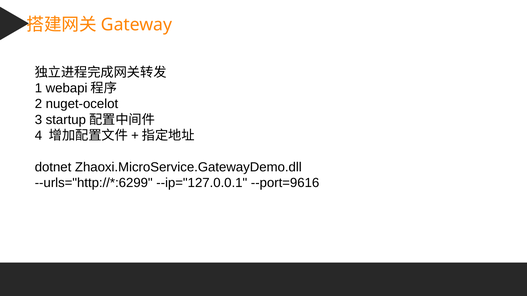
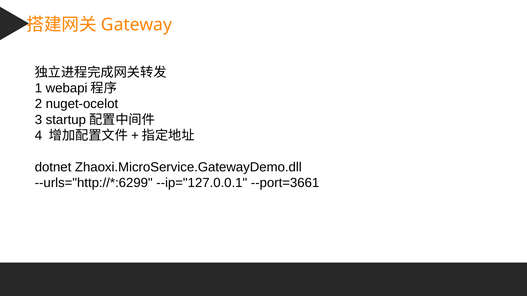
--port=9616: --port=9616 -> --port=3661 (285, 183)
